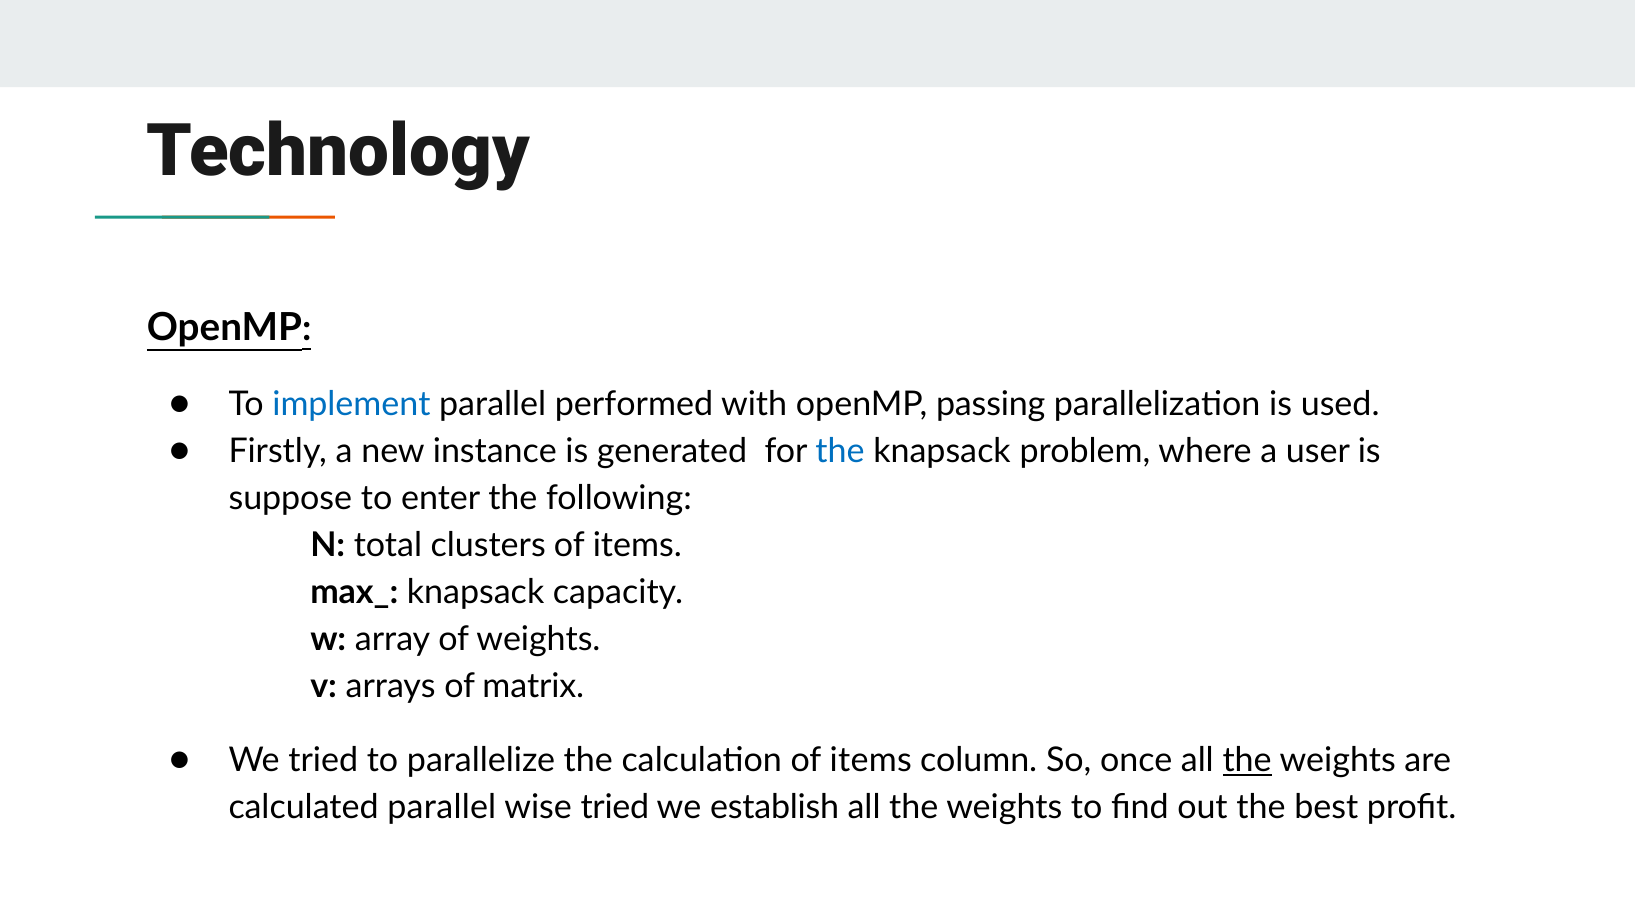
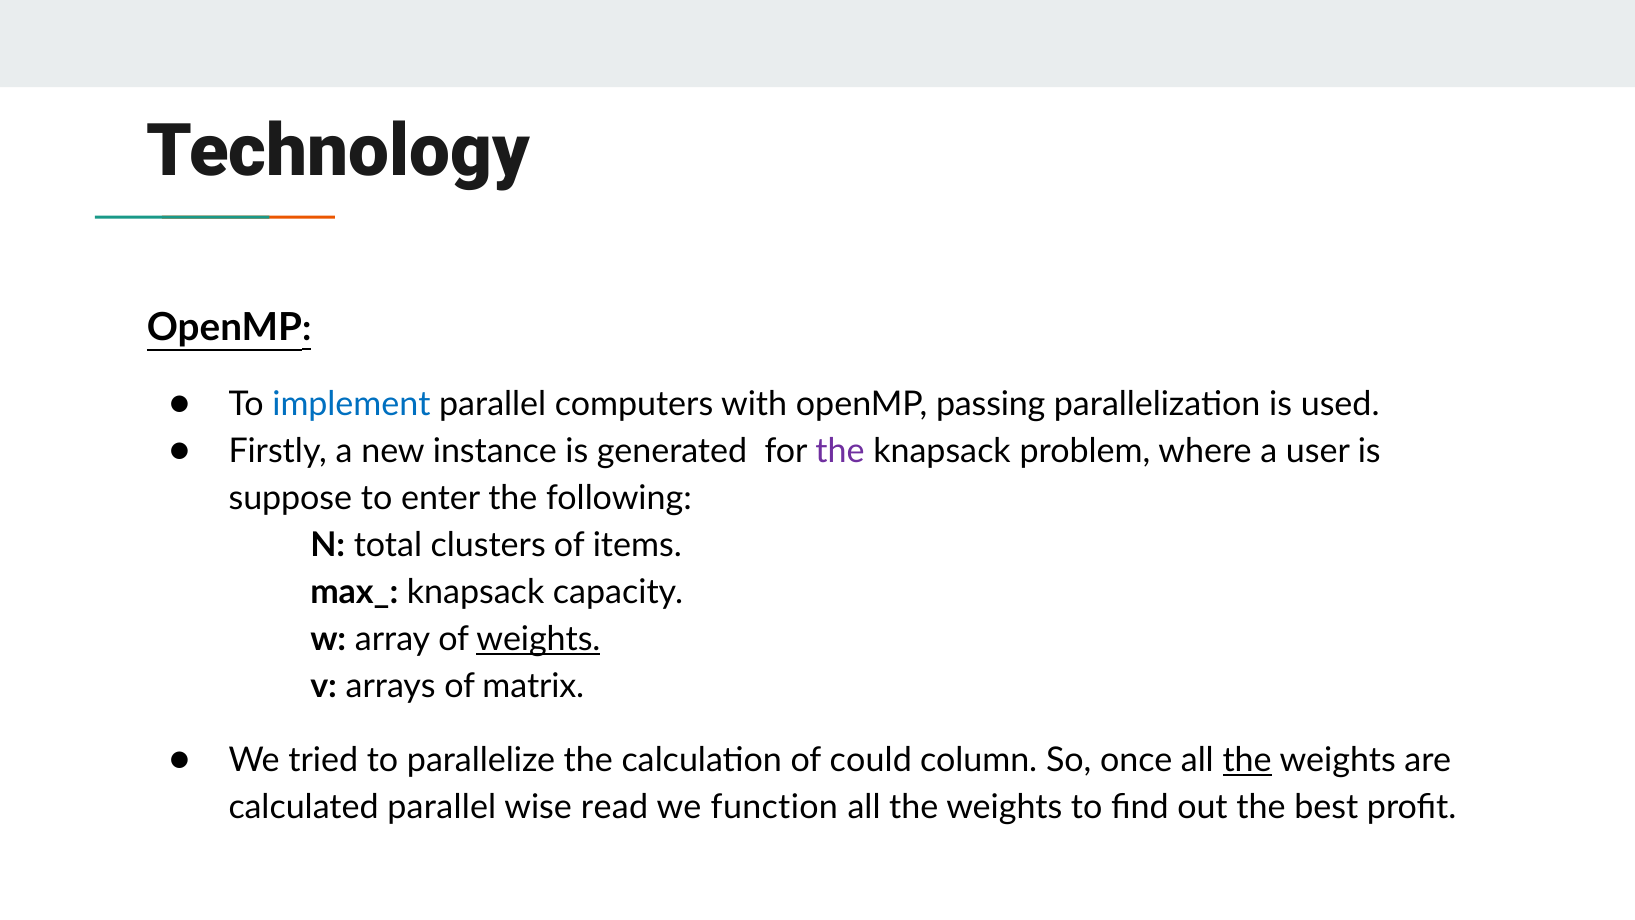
performed: performed -> computers (634, 404)
the colour: blue -> purple (840, 451)
weights underline: none -> present (538, 639)
calculation of items: items -> could (871, 760)
wise tried: tried -> read (615, 807)
establish: establish -> function (774, 807)
